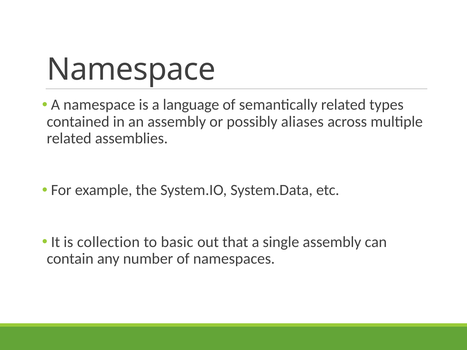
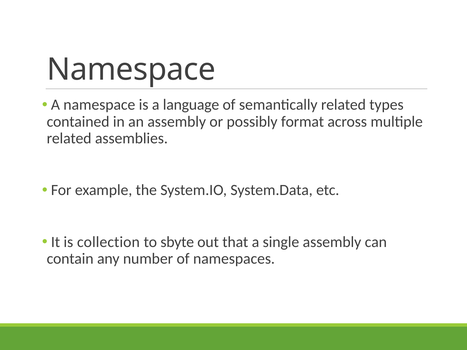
aliases: aliases -> format (303, 122)
basic: basic -> sbyte (177, 242)
